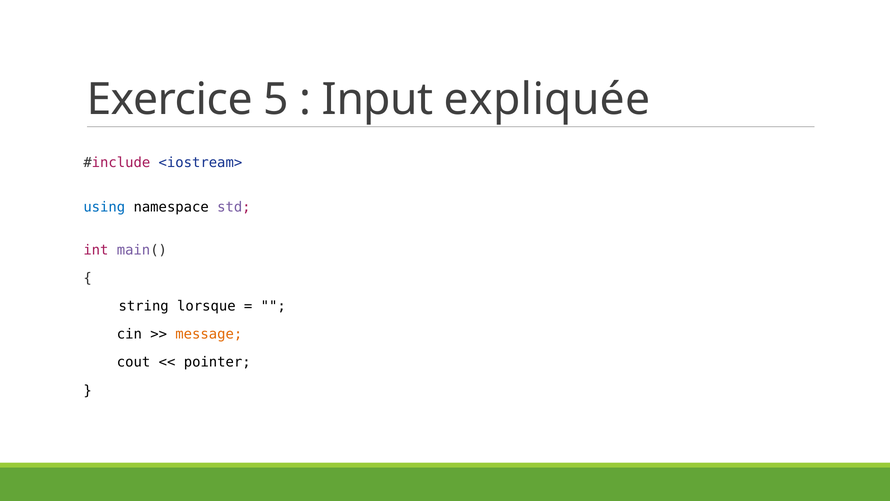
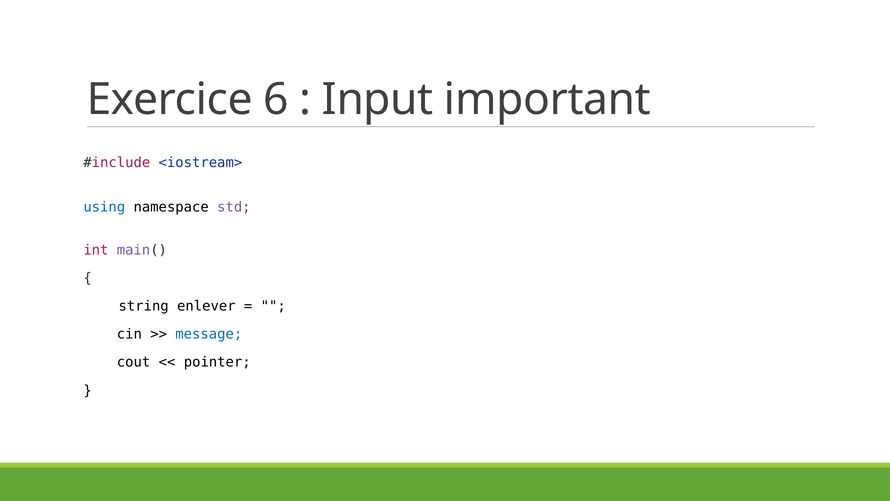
5: 5 -> 6 (276, 100)
expliquée: expliquée -> important (548, 100)
lorsque: lorsque -> enlever (206, 306)
message colour: orange -> blue (209, 334)
